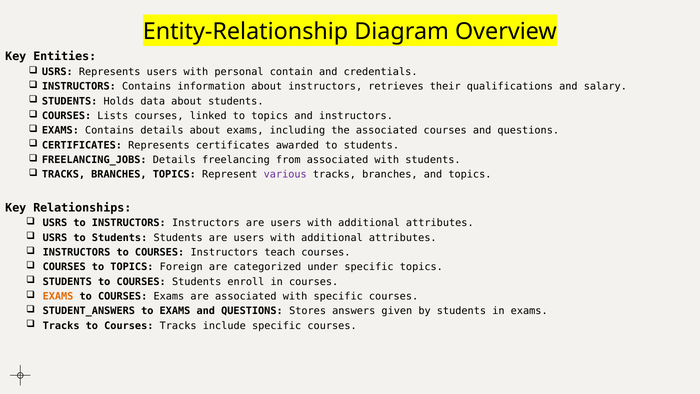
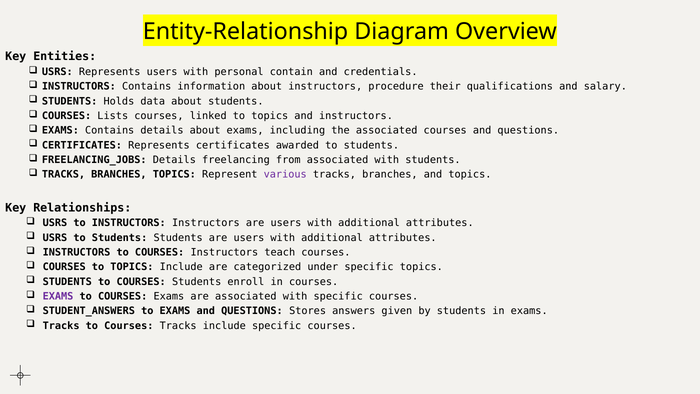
retrieves: retrieves -> procedure (396, 86)
TOPICS Foreign: Foreign -> Include (181, 267)
EXAMS colour: orange -> purple (58, 296)
